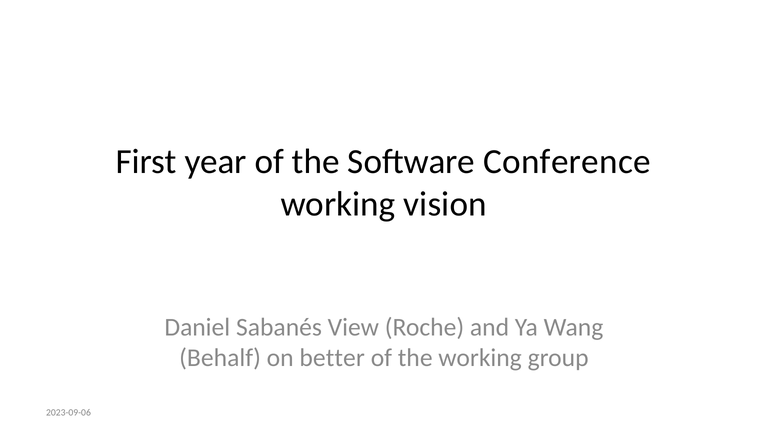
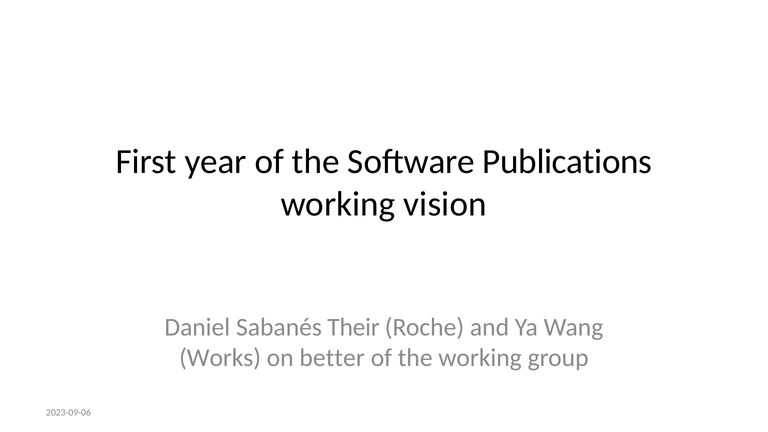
Conference: Conference -> Publications (567, 162)
View: View -> Their (353, 327)
Behalf: Behalf -> Works (220, 358)
